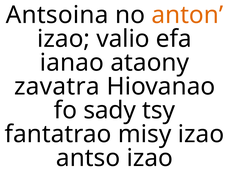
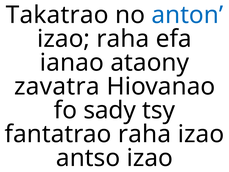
Antsoina: Antsoina -> Takatrao (57, 15)
anton colour: orange -> blue (187, 15)
izao valio: valio -> raha (123, 39)
fantatrao misy: misy -> raha (145, 134)
